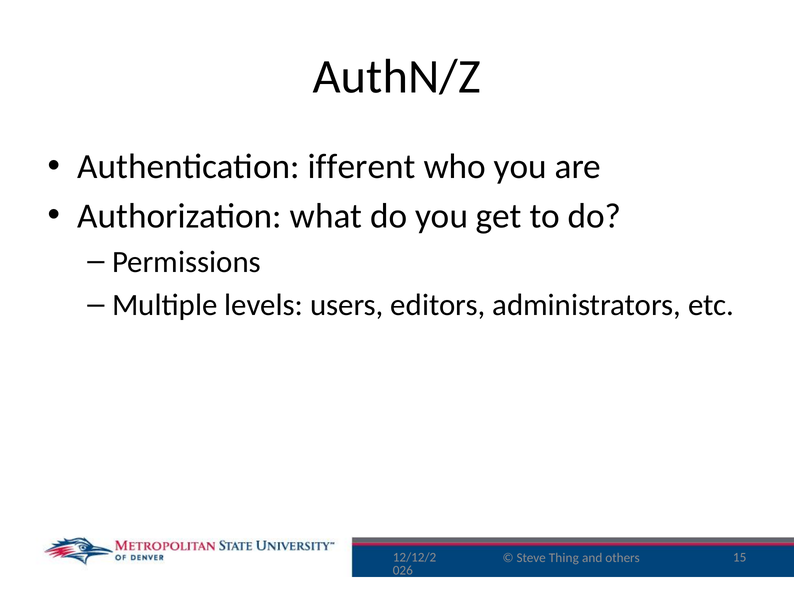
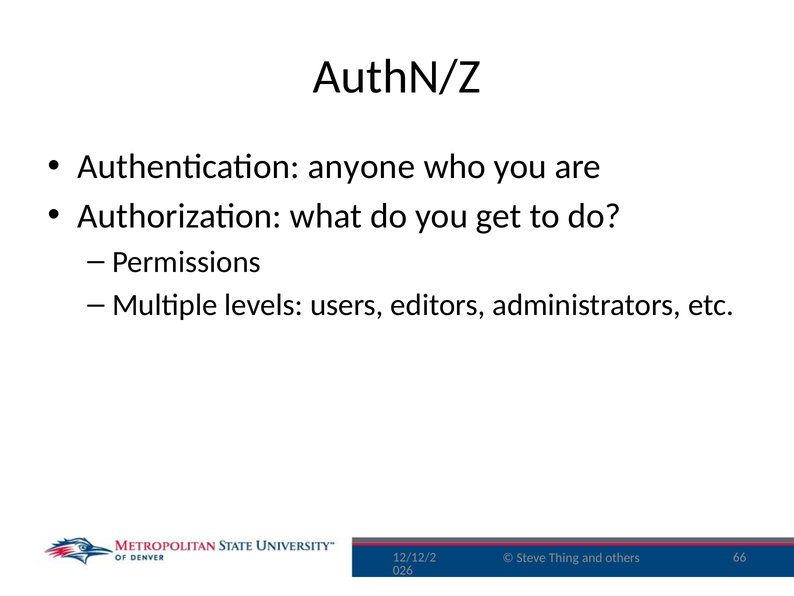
ifferent: ifferent -> anyone (361, 167)
15: 15 -> 66 (740, 557)
